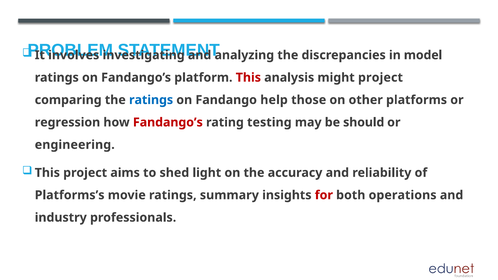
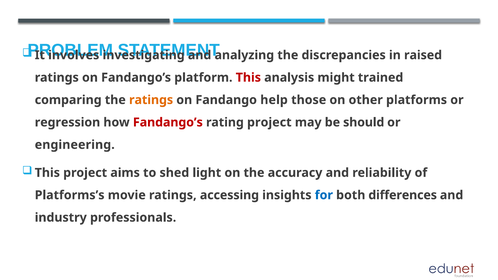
model: model -> raised (423, 55)
might project: project -> trained (381, 78)
ratings colour: blue -> orange (151, 100)
rating testing: testing -> project (269, 122)
summary: summary -> accessing (229, 195)
for colour: red -> blue (324, 195)
operations: operations -> differences (403, 195)
